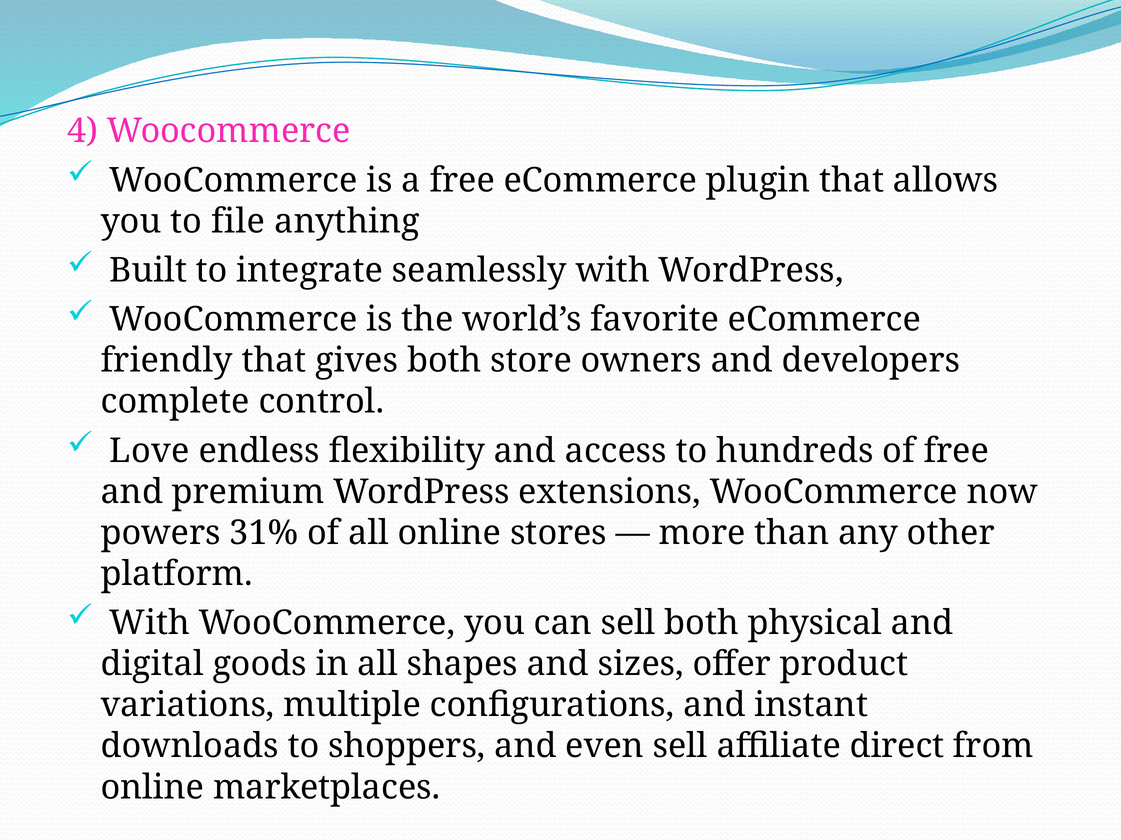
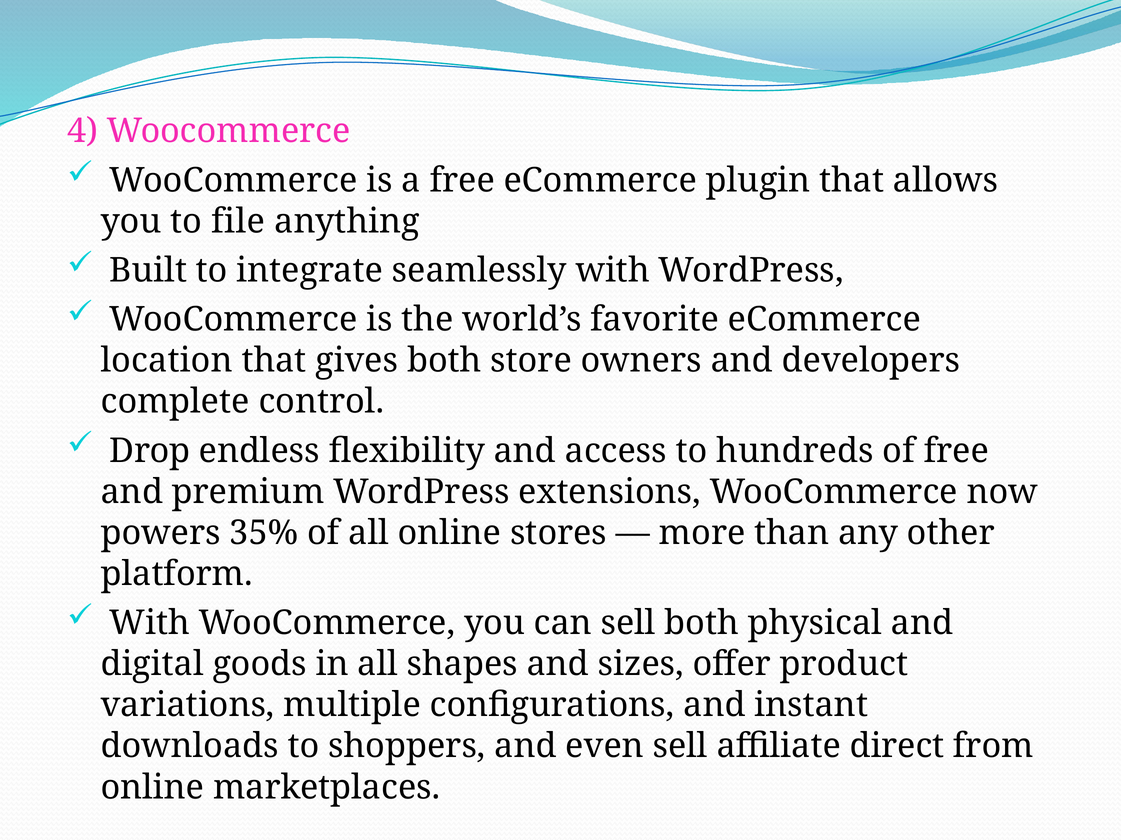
friendly: friendly -> location (167, 361)
Love: Love -> Drop (150, 451)
31%: 31% -> 35% (264, 533)
